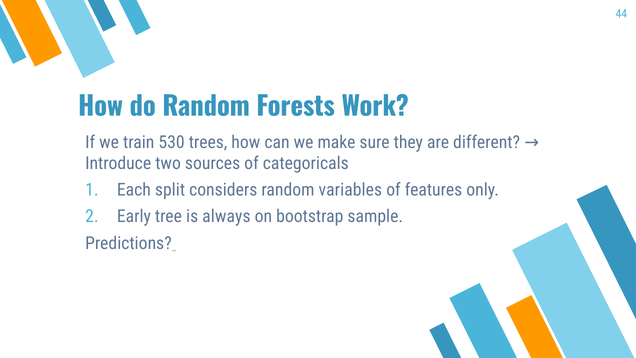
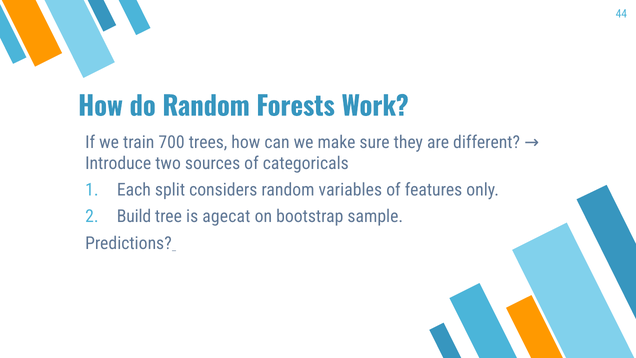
530: 530 -> 700 (172, 142)
Early: Early -> Build (134, 217)
always: always -> agecat (226, 217)
